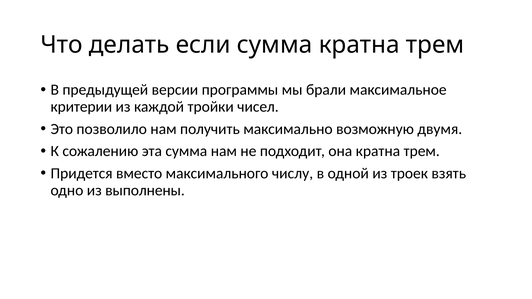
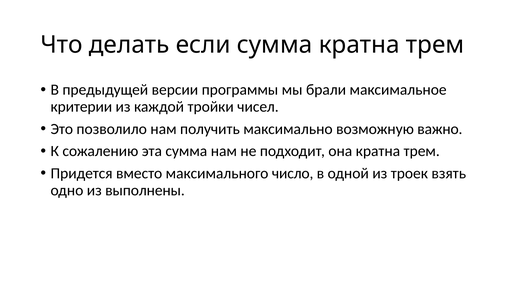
двумя: двумя -> важно (440, 129)
числу: числу -> число (293, 174)
